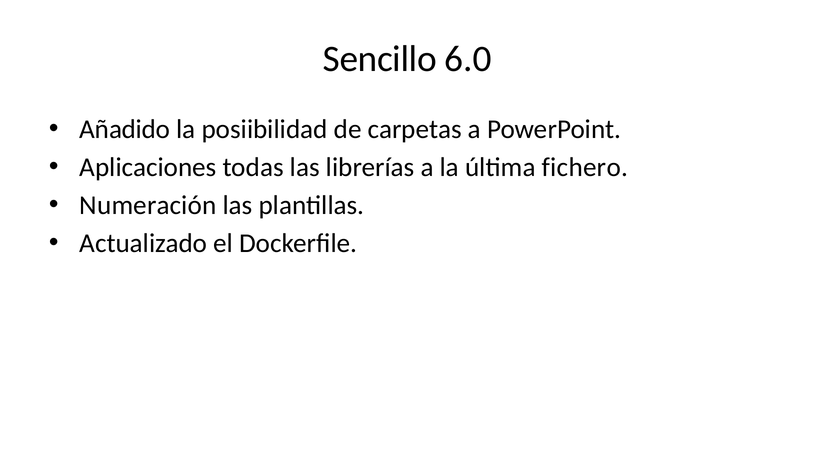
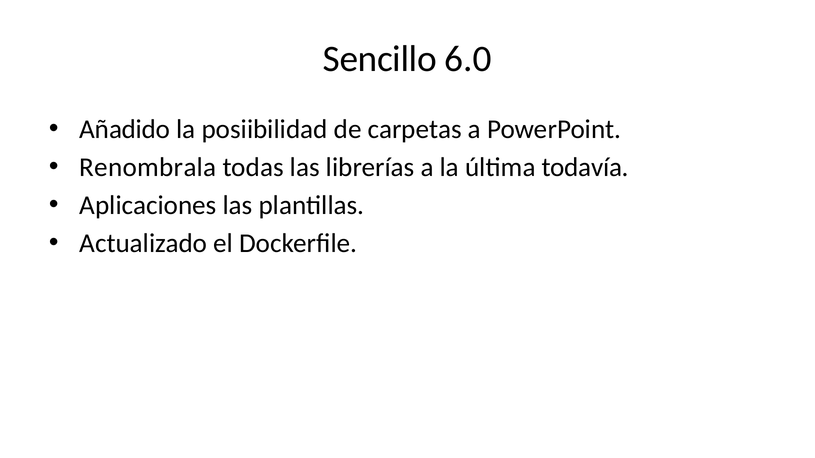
Aplicaciones: Aplicaciones -> Renombrala (148, 167)
fichero: fichero -> todavía (585, 167)
Numeración: Numeración -> Aplicaciones (148, 205)
